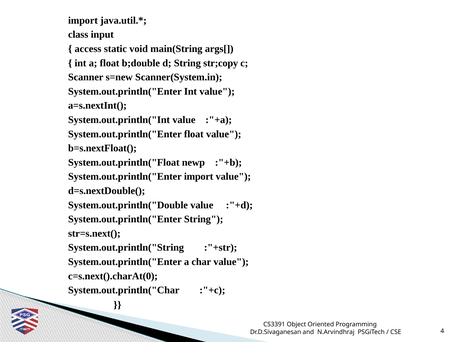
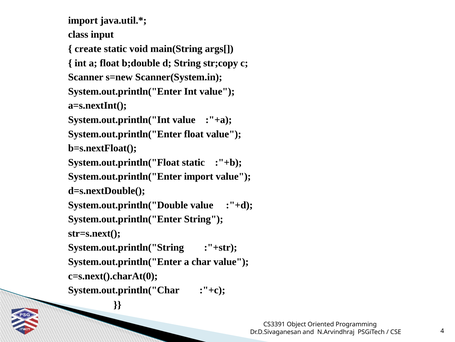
access: access -> create (88, 49)
System.out.println("Float newp: newp -> static (193, 162)
